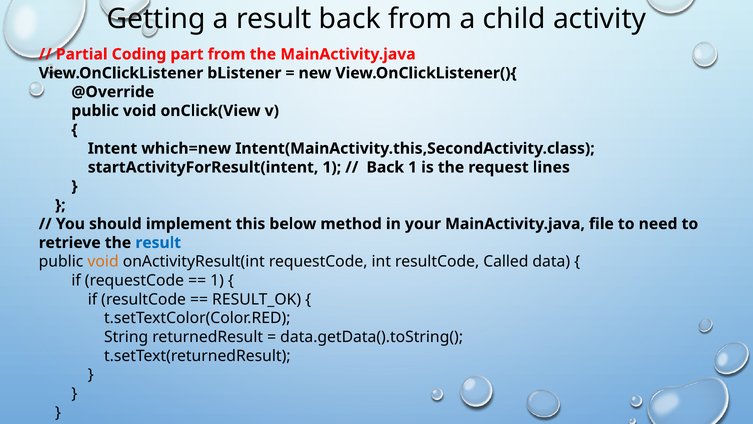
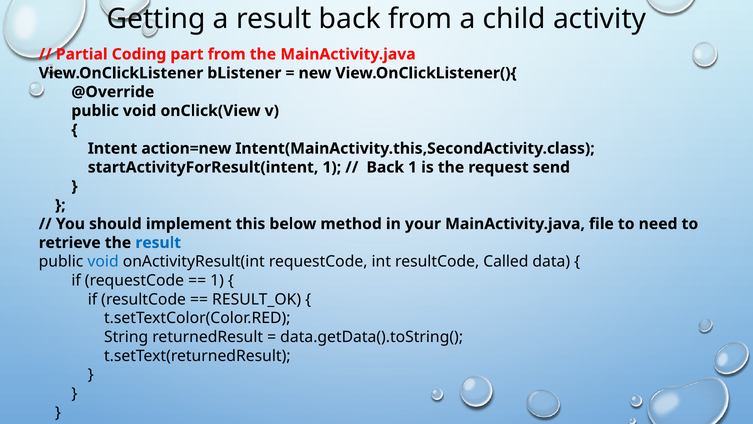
which=new: which=new -> action=new (186, 148)
lines: lines -> send (551, 167)
void colour: orange -> blue (103, 261)
